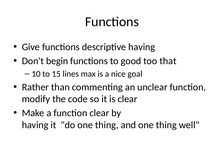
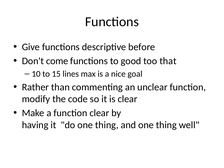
descriptive having: having -> before (142, 47)
begin: begin -> come (57, 61)
